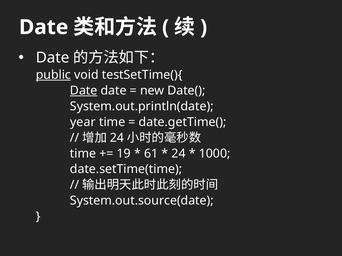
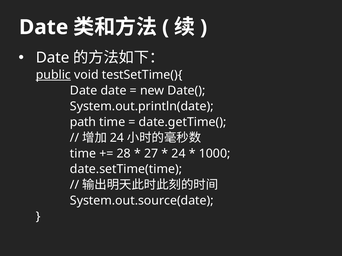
Date underline: present -> none (84, 91)
year: year -> path (83, 122)
19: 19 -> 28 (124, 154)
61: 61 -> 27 (151, 154)
